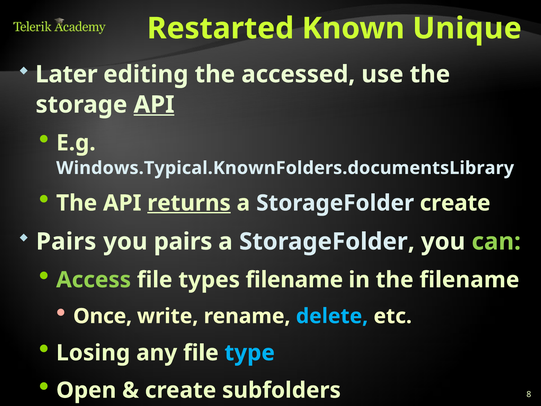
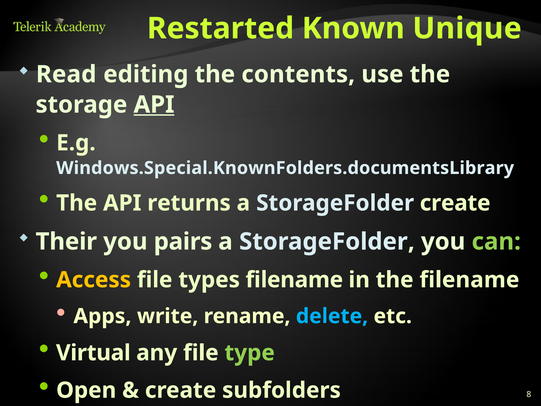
Later: Later -> Read (66, 74)
accessed: accessed -> contents (298, 74)
Windows.Typical.KnownFolders.documentsLibrary: Windows.Typical.KnownFolders.documentsLibrary -> Windows.Special.KnownFolders.documentsLibrary (285, 168)
returns underline: present -> none (189, 203)
Pairs: Pairs -> Their (66, 241)
Access colour: light green -> yellow (94, 280)
Once: Once -> Apps (102, 316)
Losing: Losing -> Virtual (93, 353)
type colour: light blue -> light green (250, 353)
